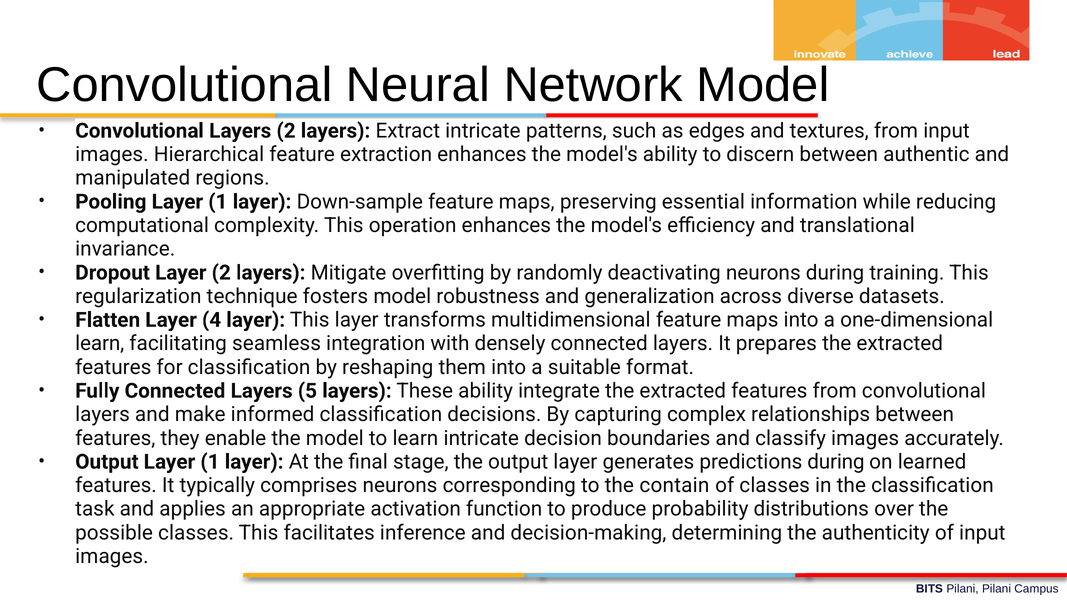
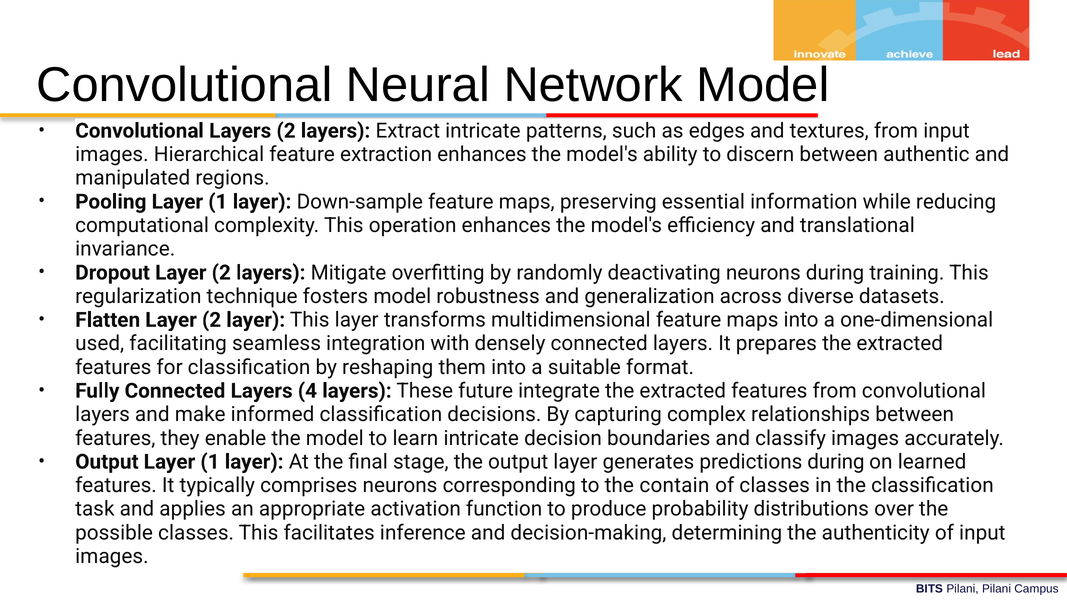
Flatten Layer 4: 4 -> 2 (212, 320)
learn: learn -> used (100, 344)
5: 5 -> 4 (307, 391)
These ability: ability -> future (486, 391)
